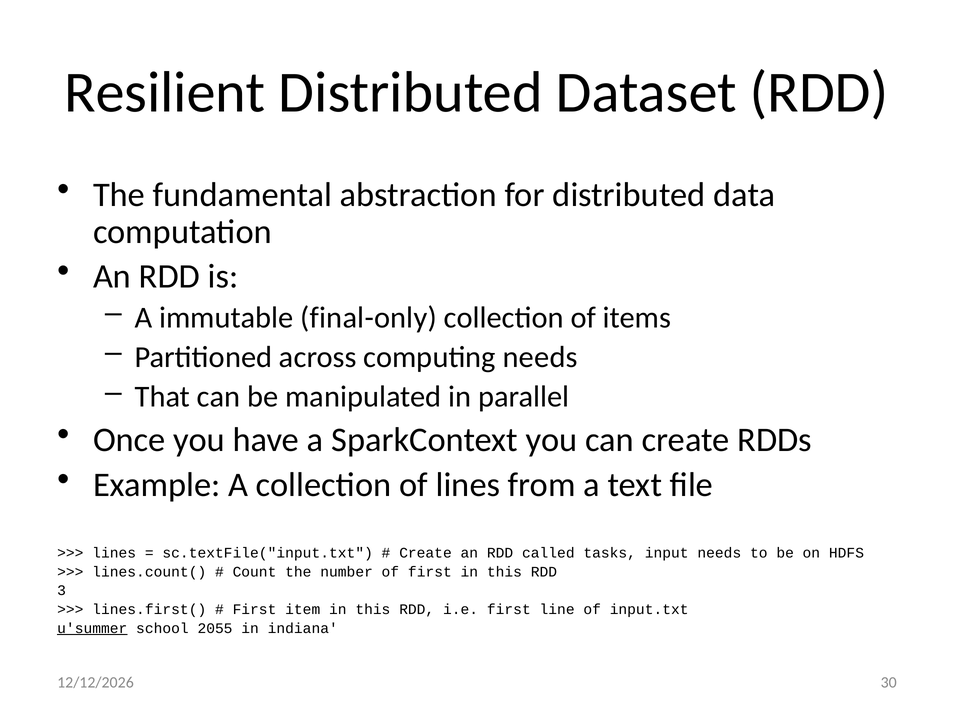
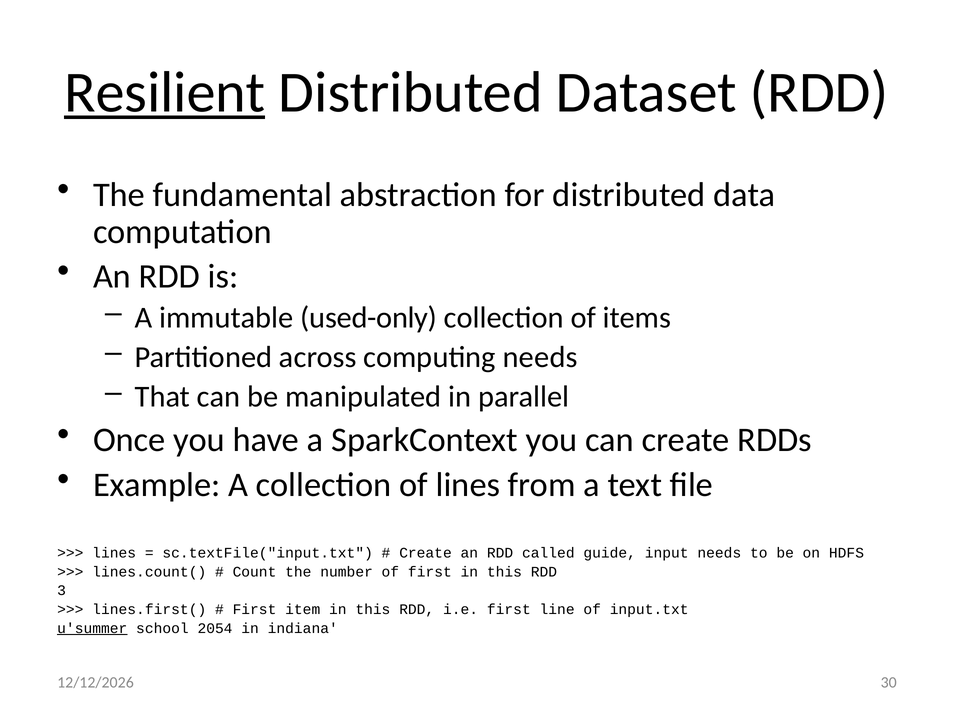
Resilient underline: none -> present (165, 92)
final-only: final-only -> used-only (369, 318)
tasks: tasks -> guide (610, 553)
2055: 2055 -> 2054 (215, 629)
